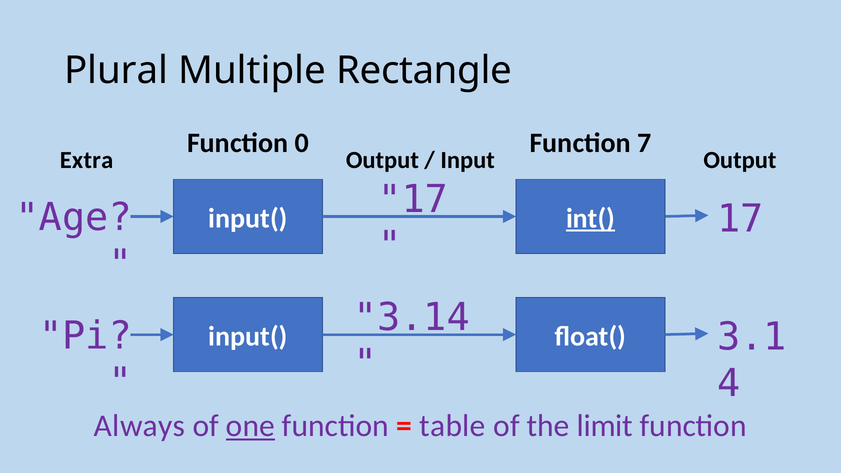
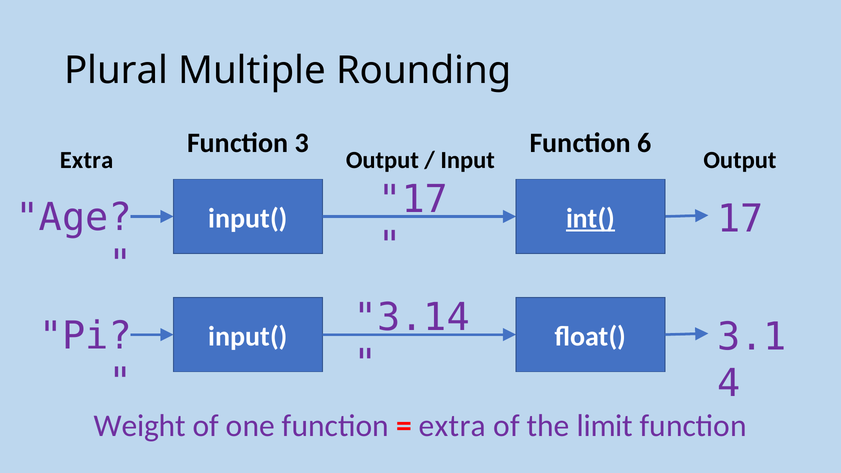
Rectangle: Rectangle -> Rounding (424, 71)
7: 7 -> 6 (644, 143)
0: 0 -> 3 (302, 143)
Always: Always -> Weight (140, 426)
one underline: present -> none (250, 426)
table: table -> extra (452, 426)
